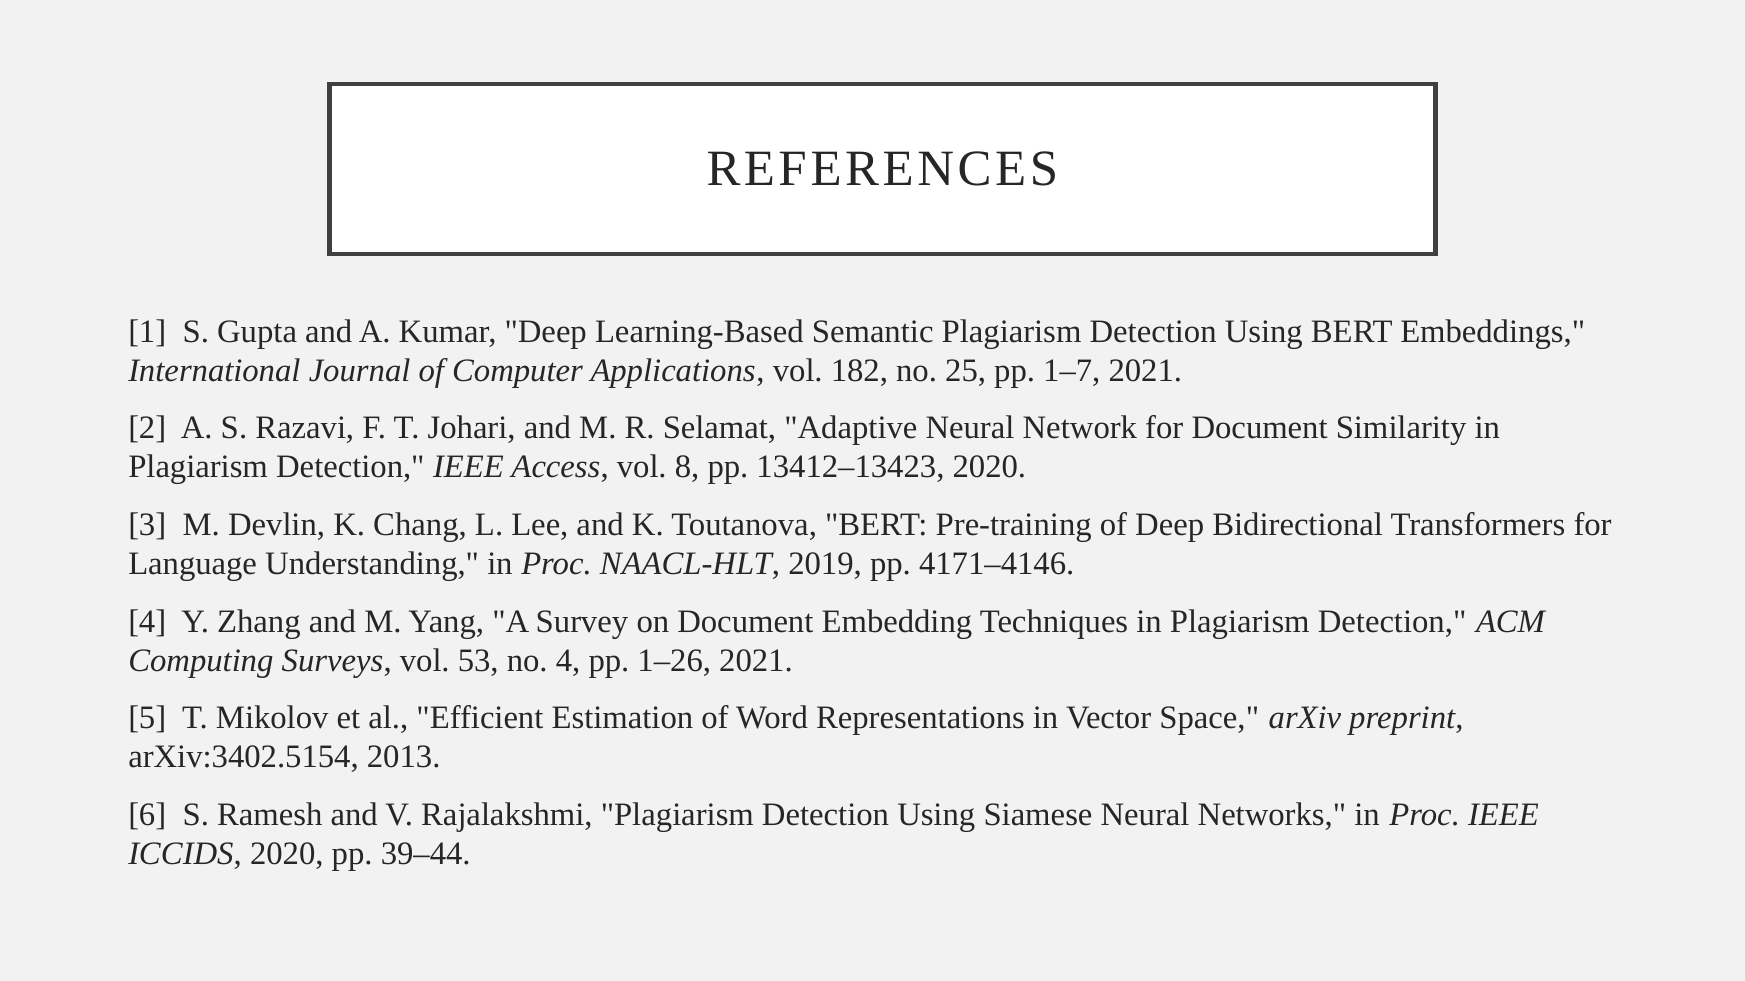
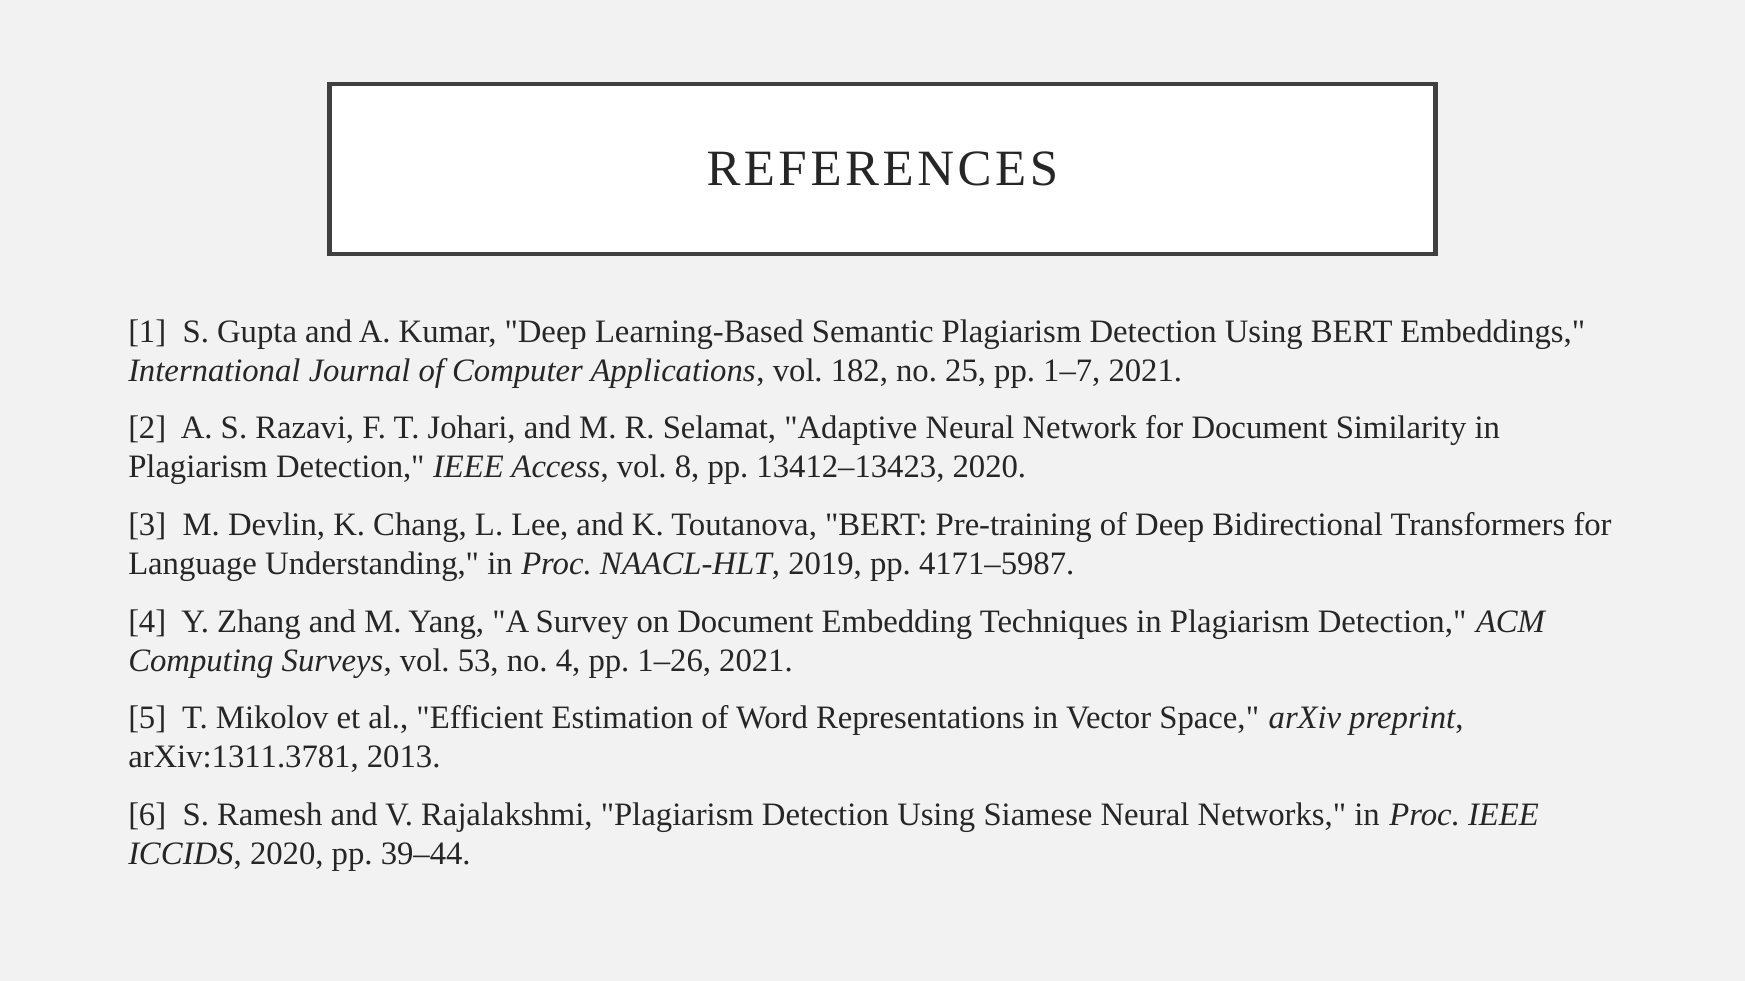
4171–4146: 4171–4146 -> 4171–5987 (997, 564)
arXiv:3402.5154: arXiv:3402.5154 -> arXiv:1311.3781 (244, 758)
